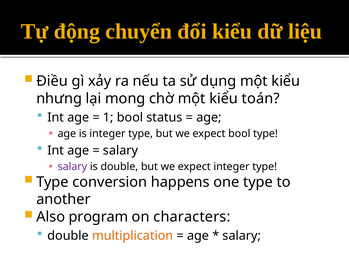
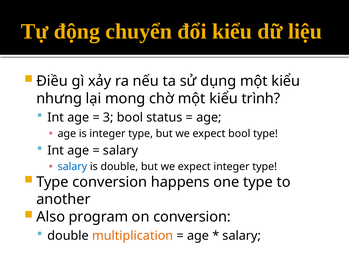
toán: toán -> trình (261, 98)
1: 1 -> 3 (108, 117)
salary colour: purple -> blue (72, 166)
on characters: characters -> conversion (192, 217)
